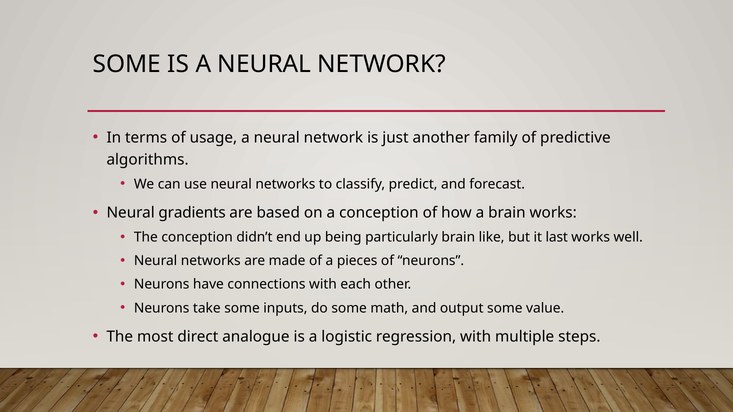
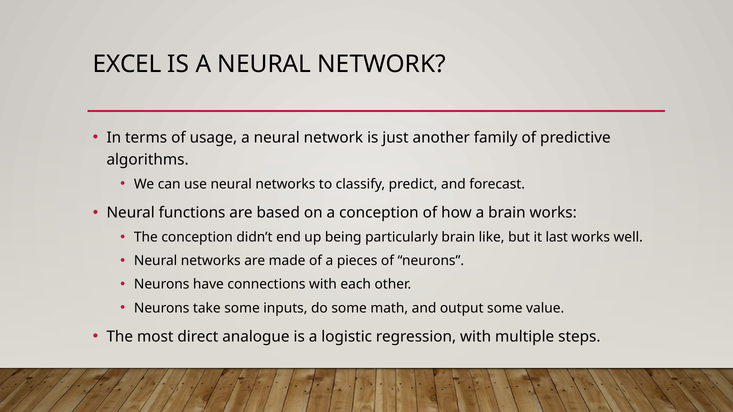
SOME: SOME -> EXCEL (127, 64)
gradients: gradients -> functions (192, 213)
